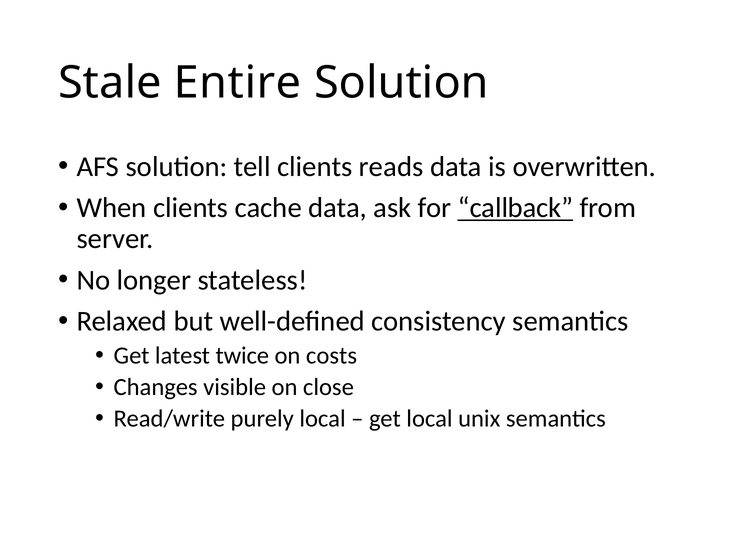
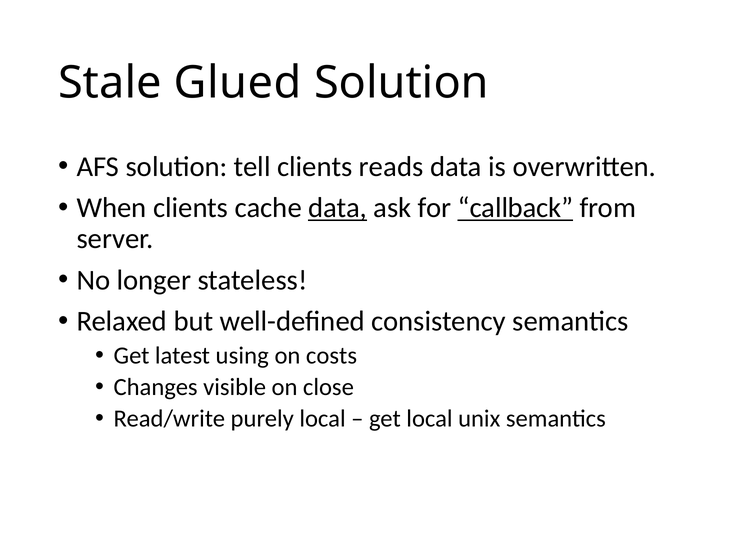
Entire: Entire -> Glued (238, 83)
data underline: none -> present (338, 208)
twice: twice -> using (242, 356)
